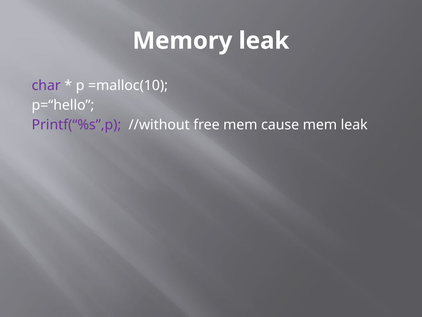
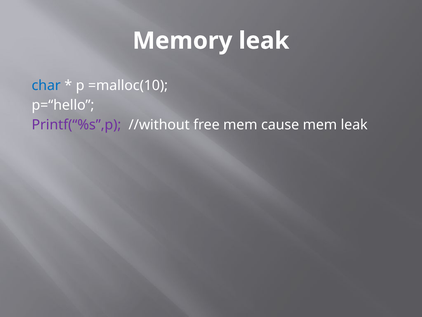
char colour: purple -> blue (46, 85)
